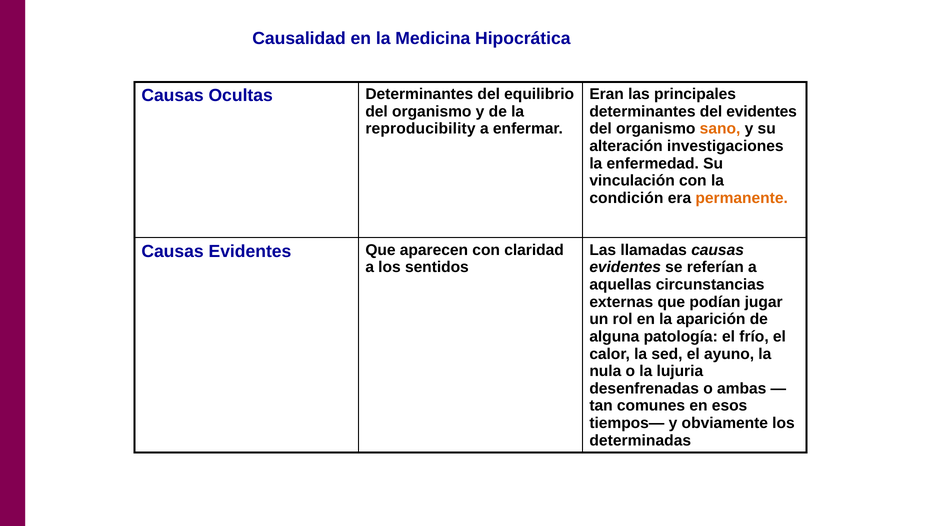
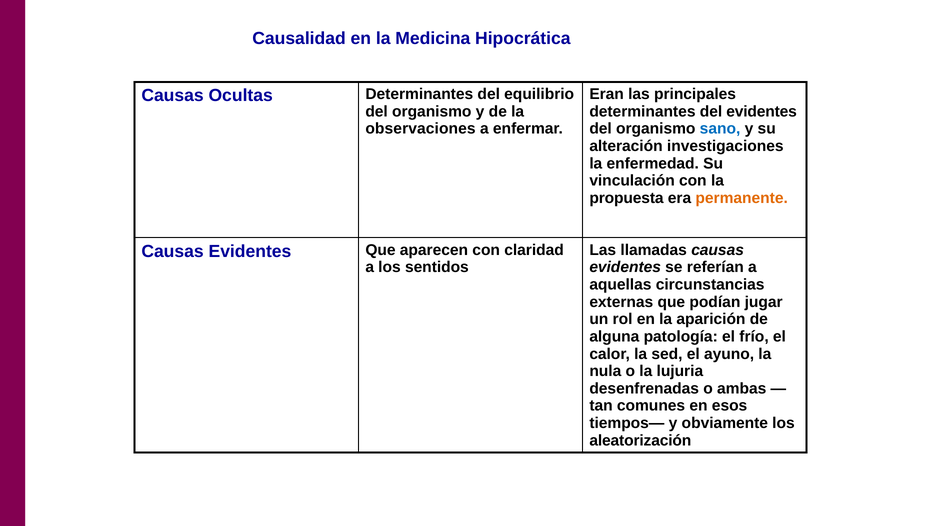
reproducibility: reproducibility -> observaciones (421, 129)
sano colour: orange -> blue (720, 129)
condición: condición -> propuesta (627, 198)
determinadas: determinadas -> aleatorización (640, 440)
